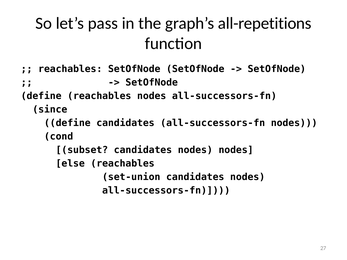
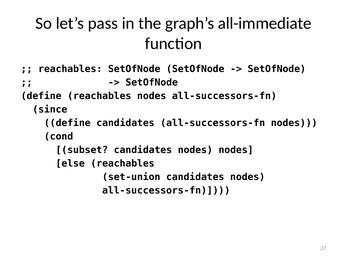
all-repetitions: all-repetitions -> all-immediate (265, 23)
